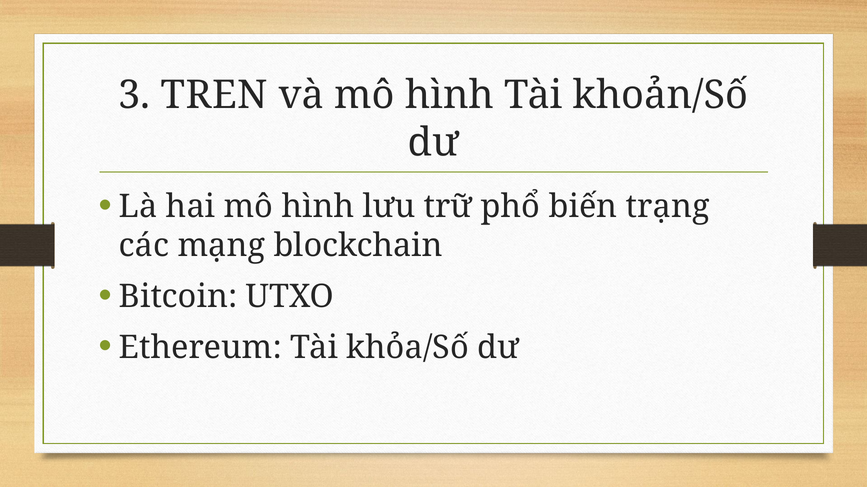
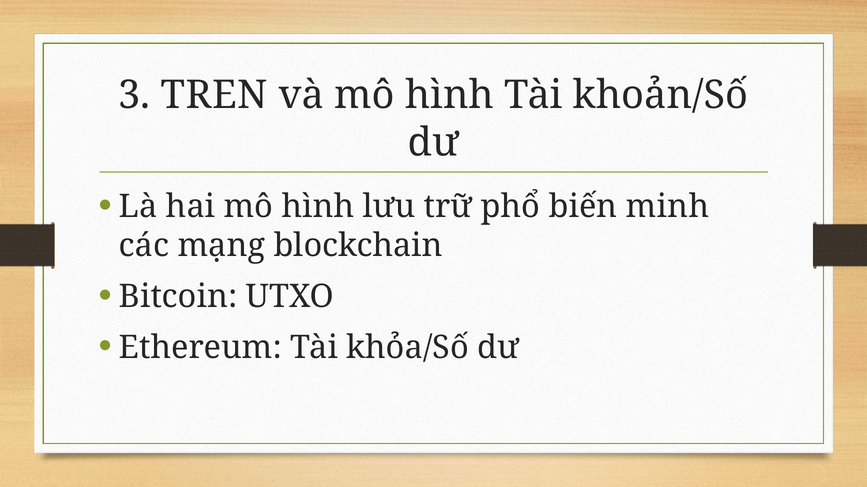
trạng: trạng -> minh (668, 207)
